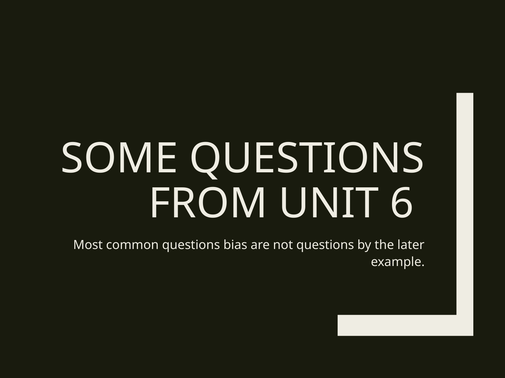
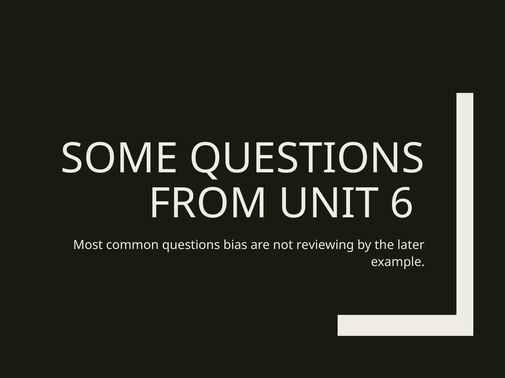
not questions: questions -> reviewing (325, 246)
